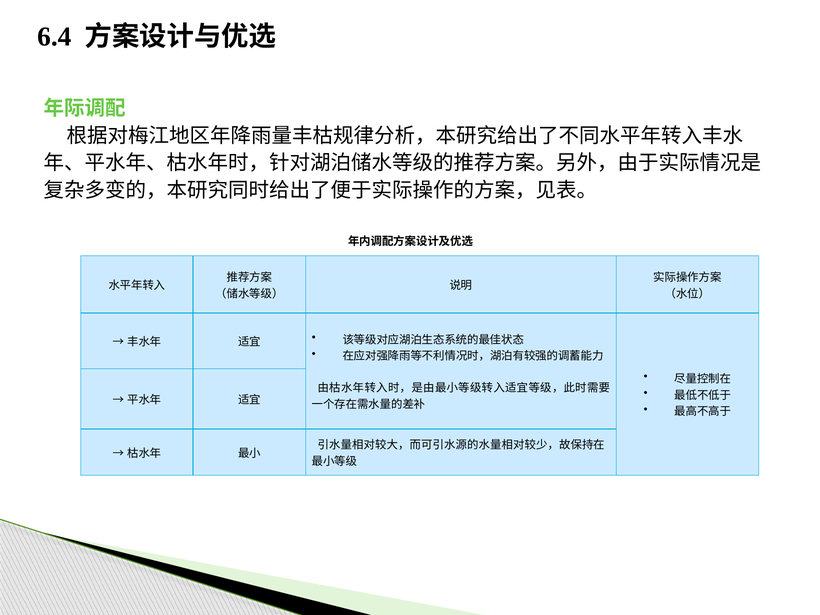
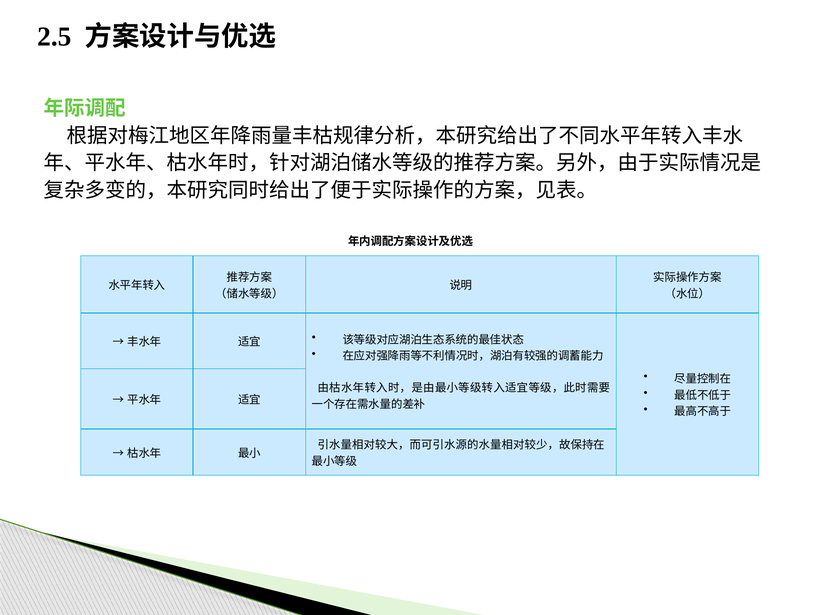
6.4: 6.4 -> 2.5 (54, 37)
